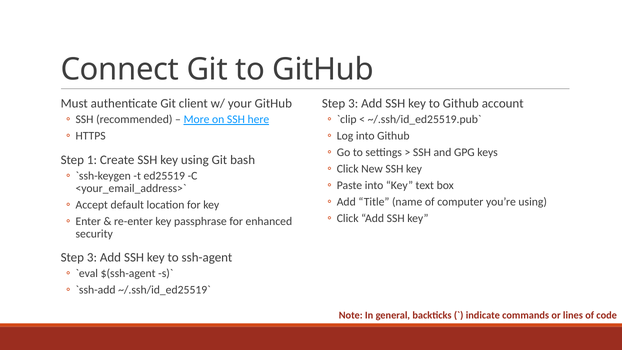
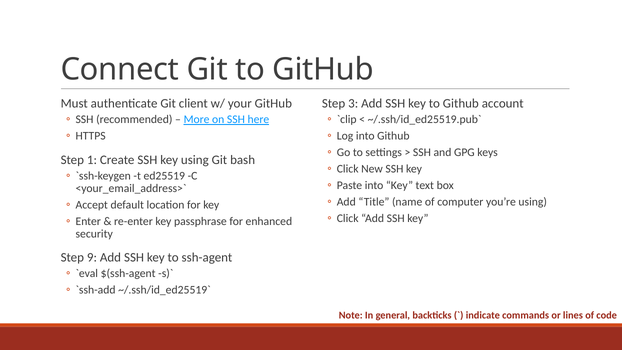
3: 3 -> 9 (92, 257)
